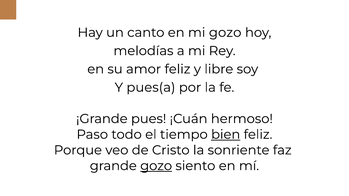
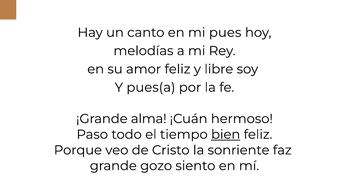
mi gozo: gozo -> pues (225, 33)
pues: pues -> alma (149, 119)
gozo underline: present -> none (156, 166)
